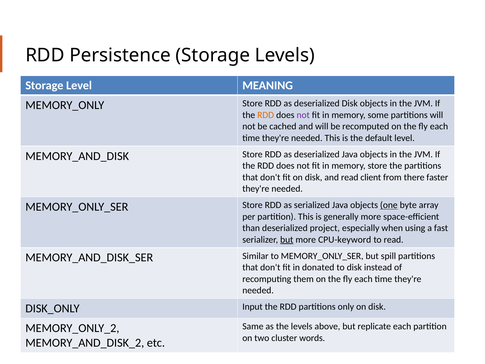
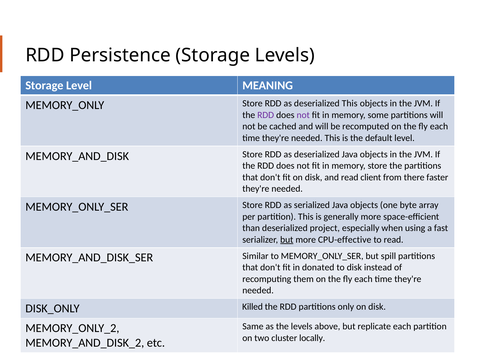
deserialized Disk: Disk -> This (350, 103)
RDD colour: orange -> purple (266, 115)
one underline: present -> none (389, 205)
CPU-keyword: CPU-keyword -> CPU-effective (345, 239)
Input: Input -> Killed (253, 307)
words: words -> locally (312, 338)
